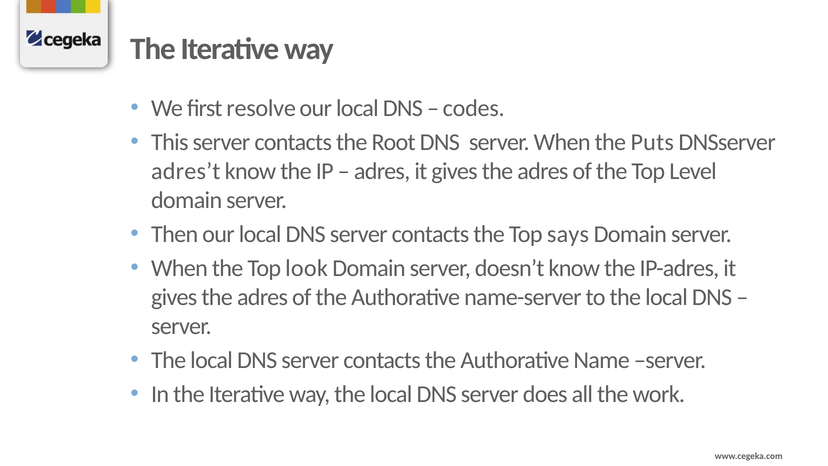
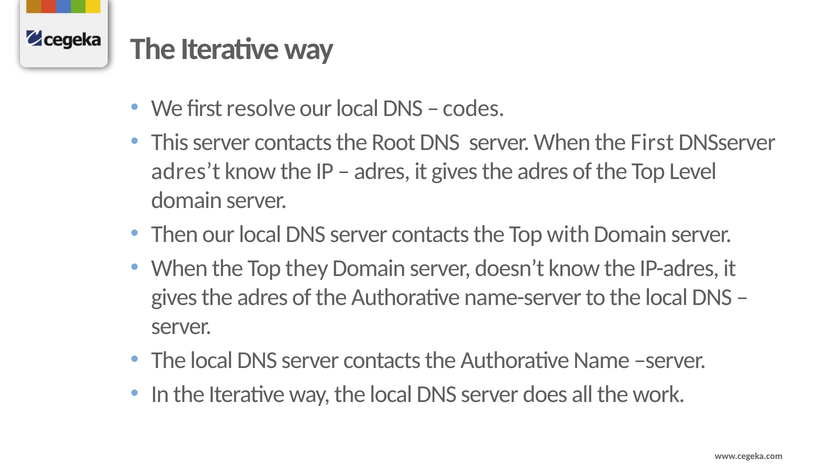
the Puts: Puts -> First (652, 142)
says: says -> with (568, 234)
look: look -> they (307, 268)
